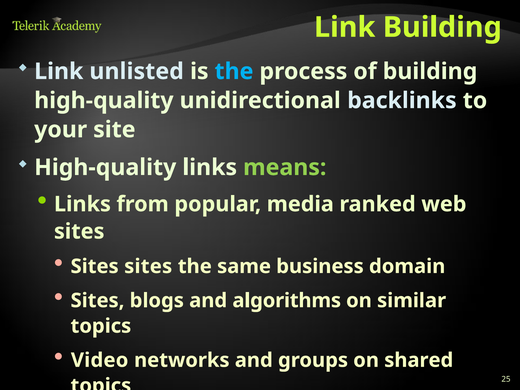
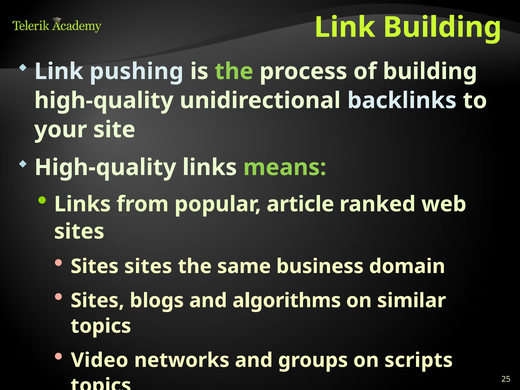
unlisted: unlisted -> pushing (137, 71)
the colour: light blue -> light green (234, 71)
media: media -> article (300, 204)
shared: shared -> scripts (419, 360)
